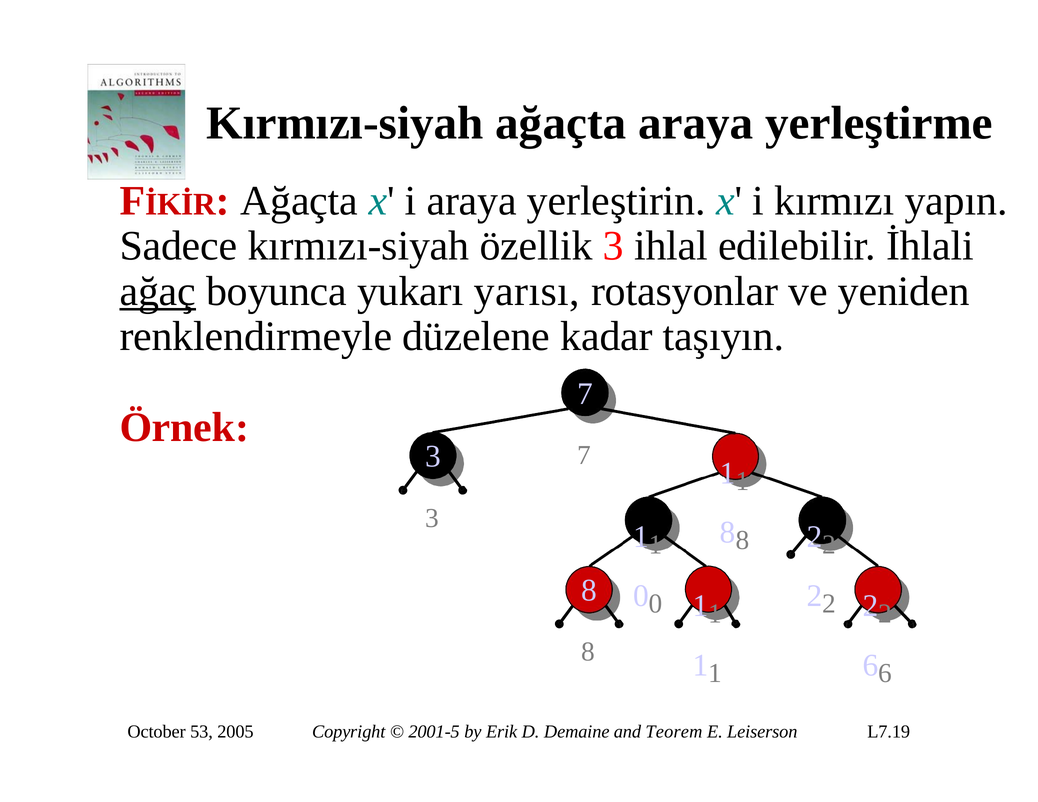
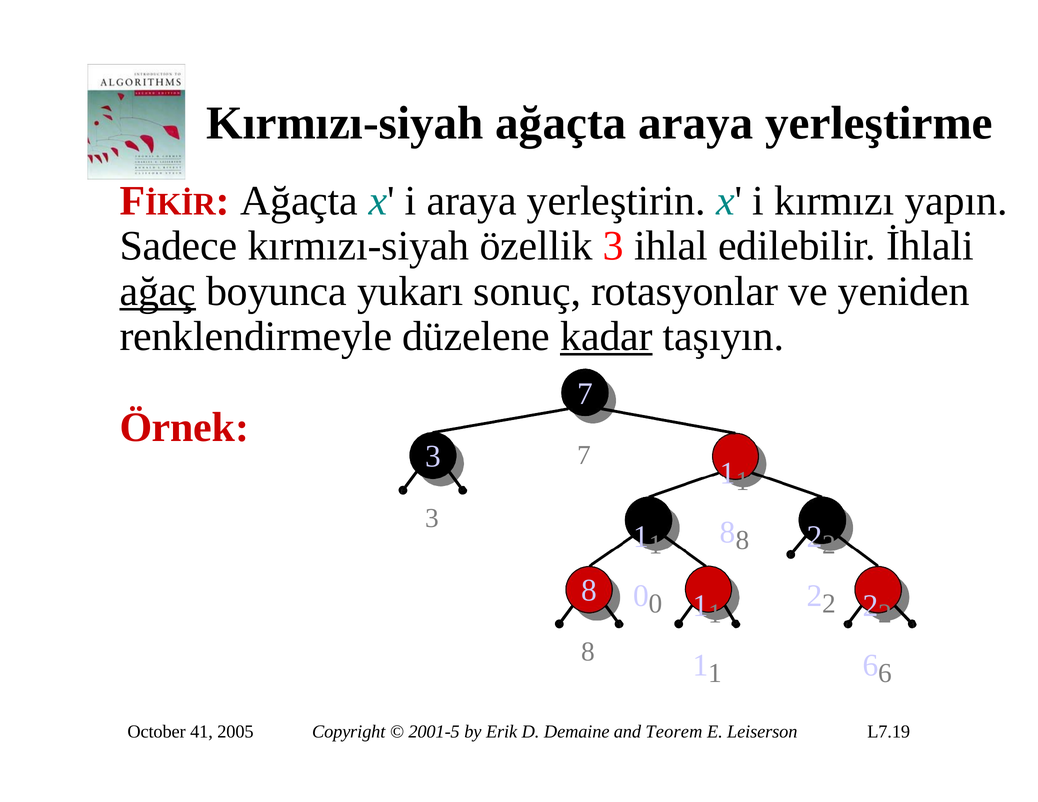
yarısı: yarısı -> sonuç (527, 291)
kadar underline: none -> present (607, 336)
53: 53 -> 41 (202, 732)
